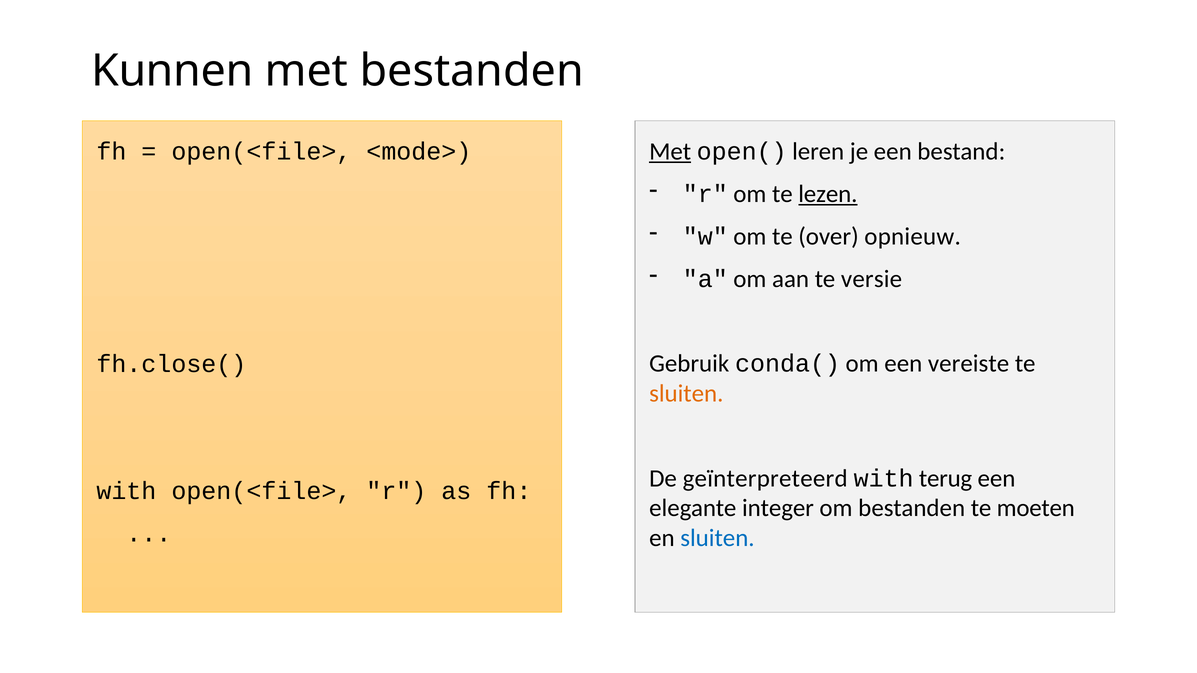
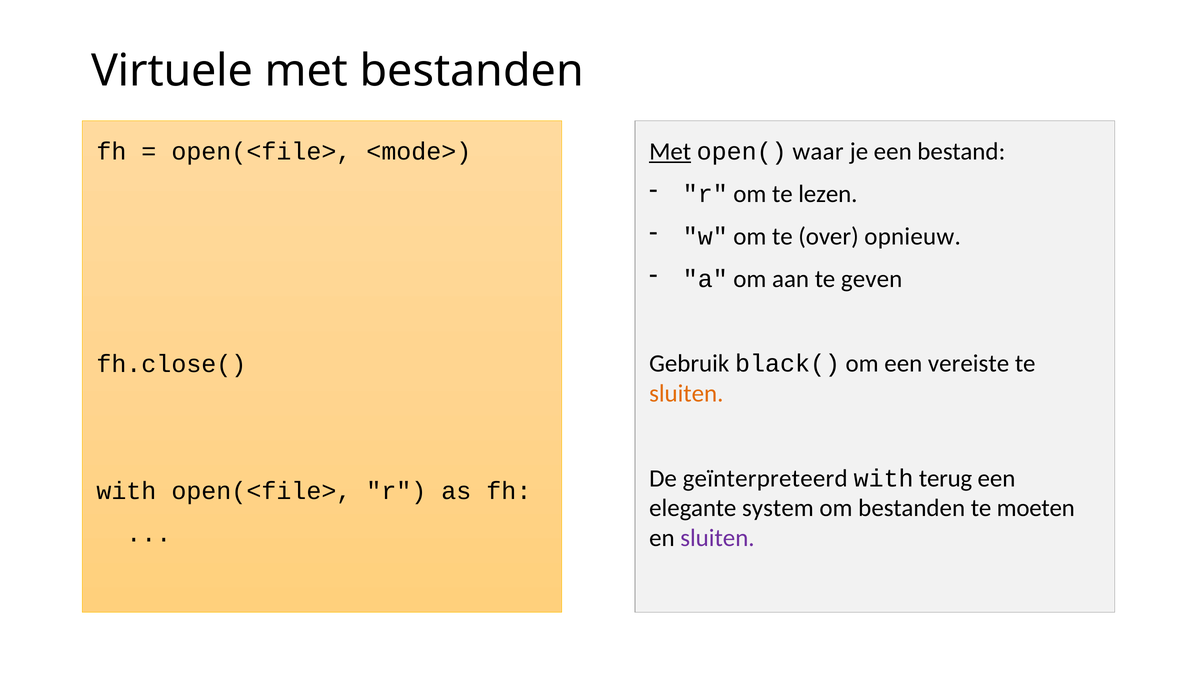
Kunnen: Kunnen -> Virtuele (172, 71)
leren: leren -> waar (818, 152)
lezen underline: present -> none (828, 194)
versie: versie -> geven (872, 279)
conda(: conda( -> black( (788, 364)
integer: integer -> system (778, 508)
sluiten colour: blue -> purple (717, 538)
